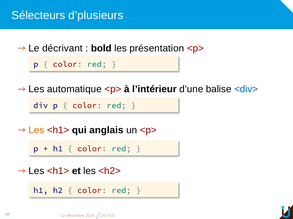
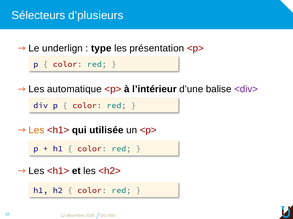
décrivant: décrivant -> underlign (62, 48)
bold: bold -> type (101, 48)
<div> colour: blue -> purple (246, 89)
anglais: anglais -> utilisée (106, 130)
